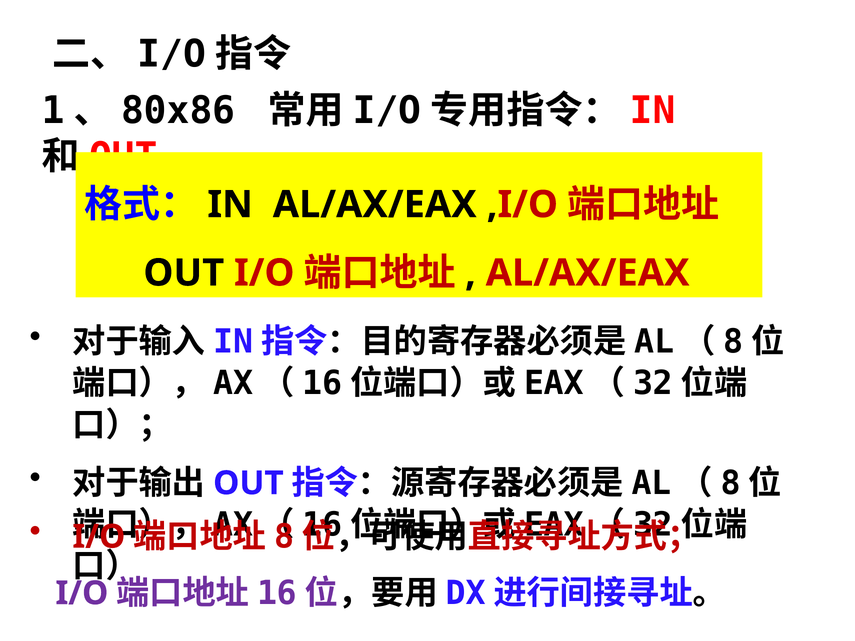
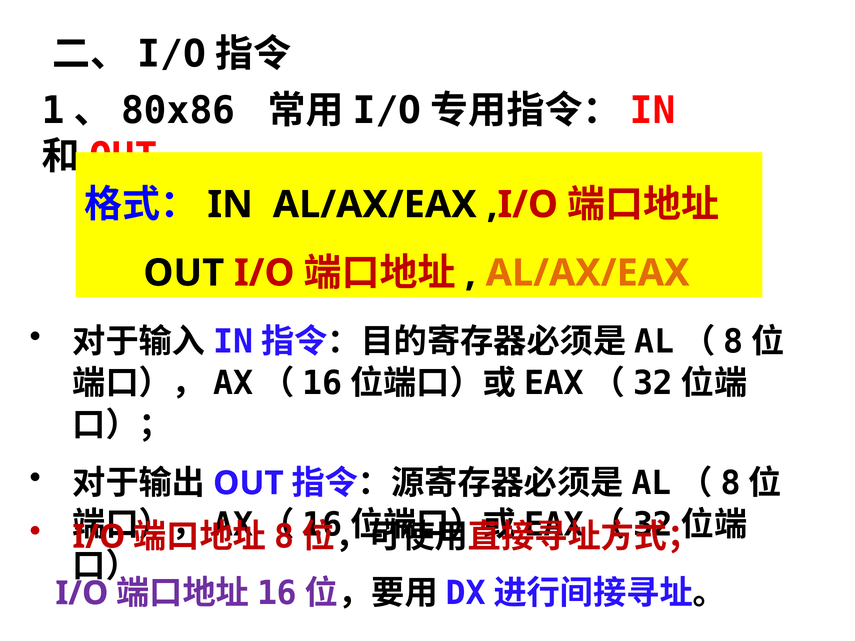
AL/AX/EAX colour: red -> orange (588, 273)
